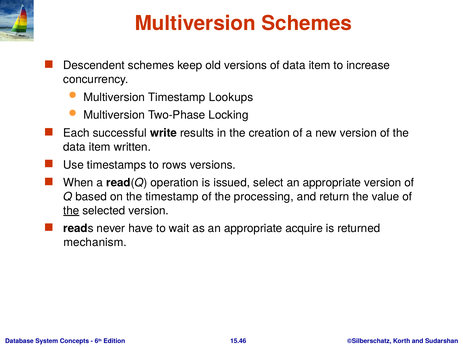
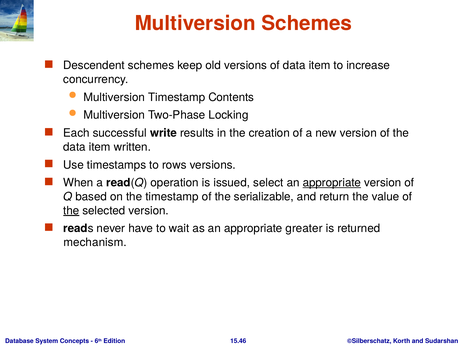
Lookups: Lookups -> Contents (231, 97)
appropriate underline: none -> present (332, 183)
processing: processing -> serializable (264, 197)
acquire: acquire -> greater (304, 229)
